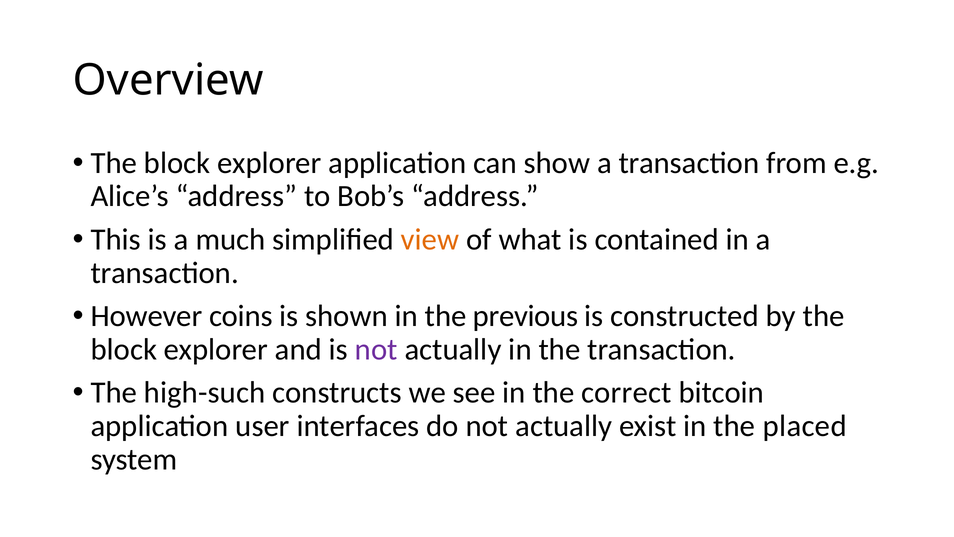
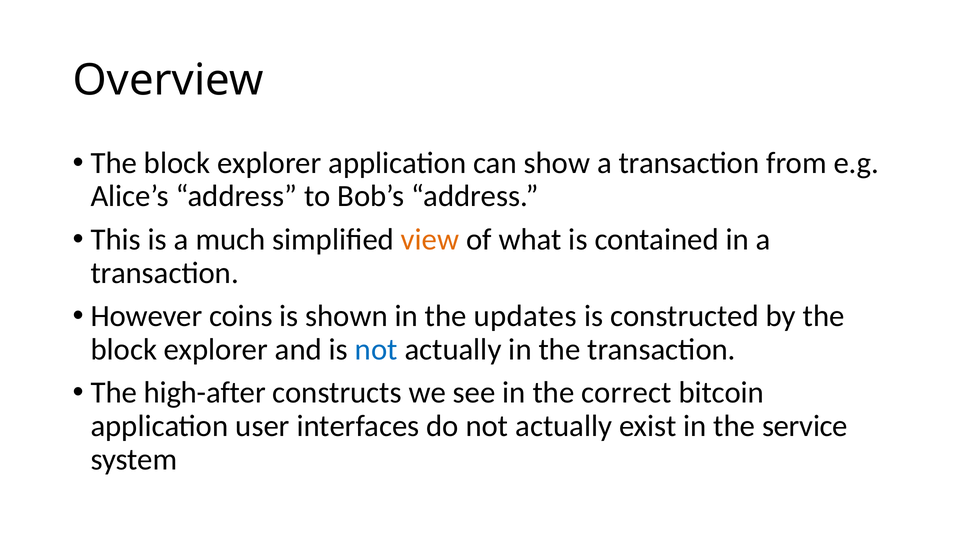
previous: previous -> updates (525, 316)
not colour: purple -> blue (376, 349)
high-such: high-such -> high-after (205, 392)
placed: placed -> service (805, 426)
